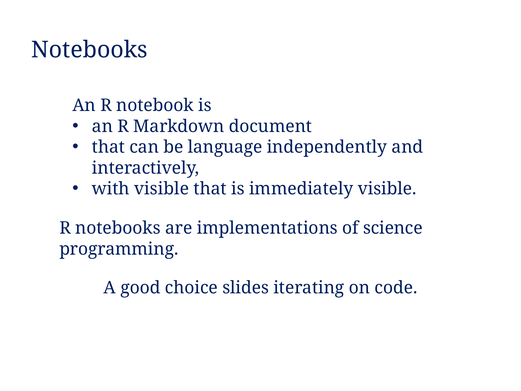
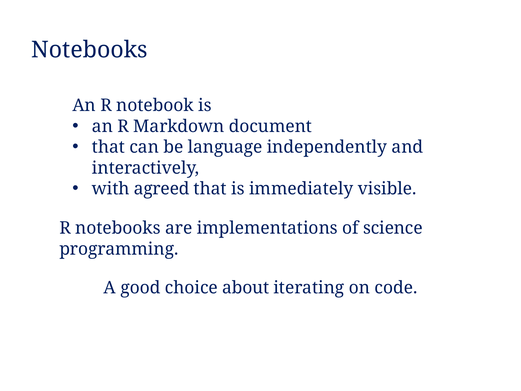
with visible: visible -> agreed (162, 189)
slides: slides -> about (246, 288)
